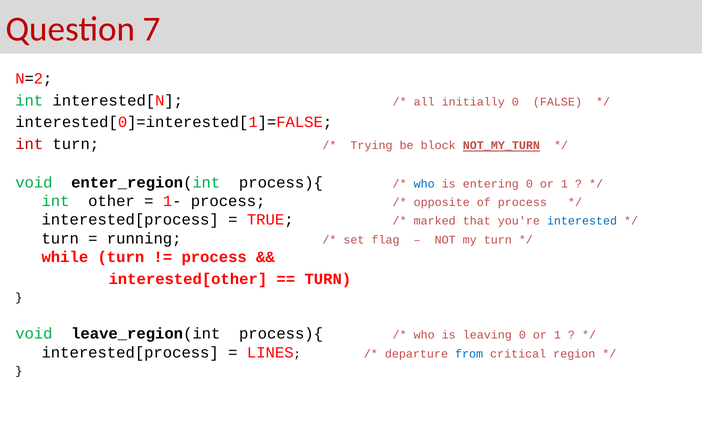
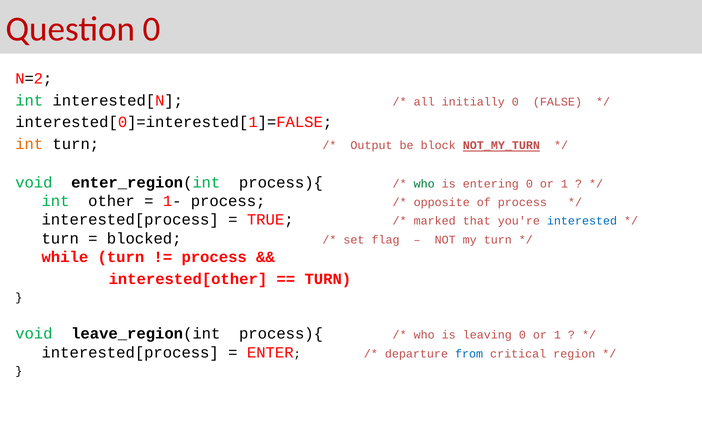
Question 7: 7 -> 0 (152, 29)
int colour: red -> orange (29, 144)
Trying: Trying -> Output (372, 145)
who colour: blue -> green (424, 184)
running: running -> blocked (144, 238)
LINES: LINES -> ENTER (270, 352)
